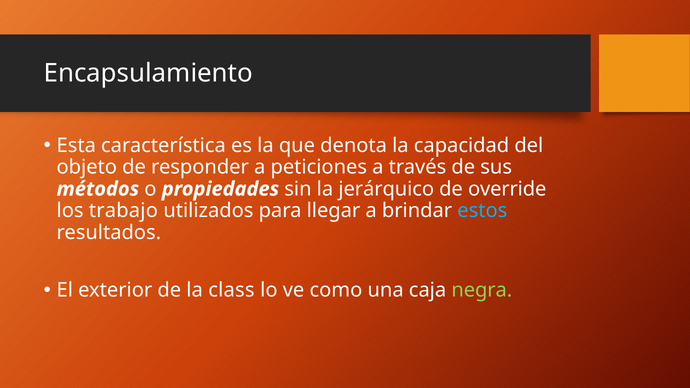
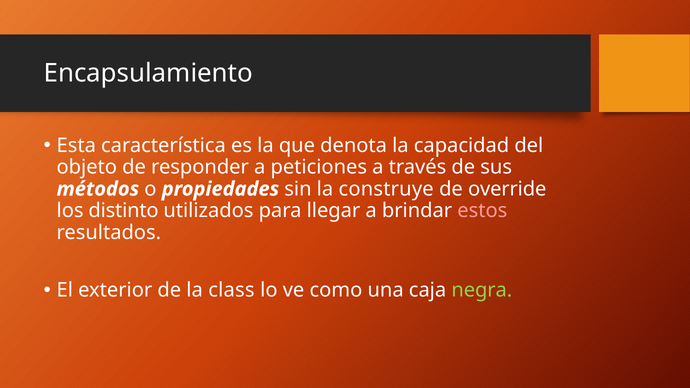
jerárquico: jerárquico -> construye (386, 189)
trabajo: trabajo -> distinto (124, 211)
estos colour: light blue -> pink (482, 211)
